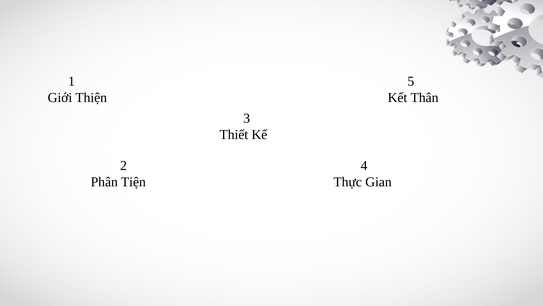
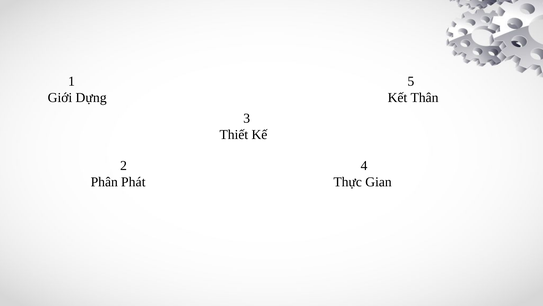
Thiện: Thiện -> Dựng (91, 98)
Tiện: Tiện -> Phát (133, 182)
